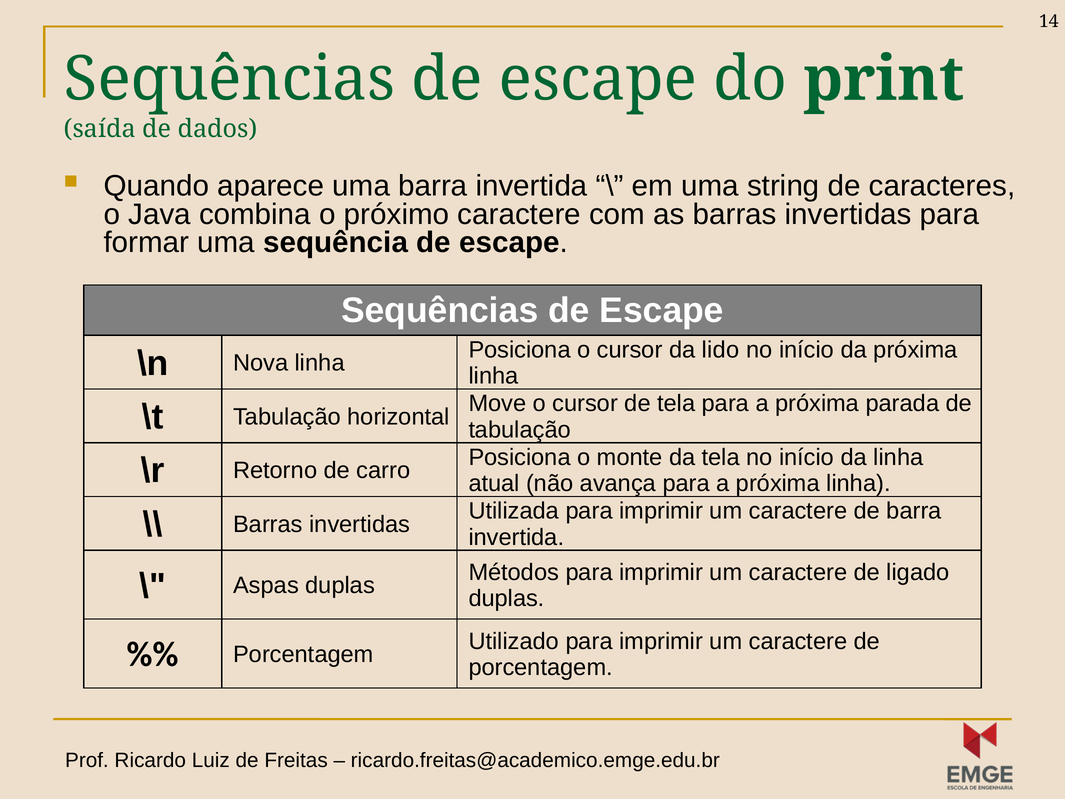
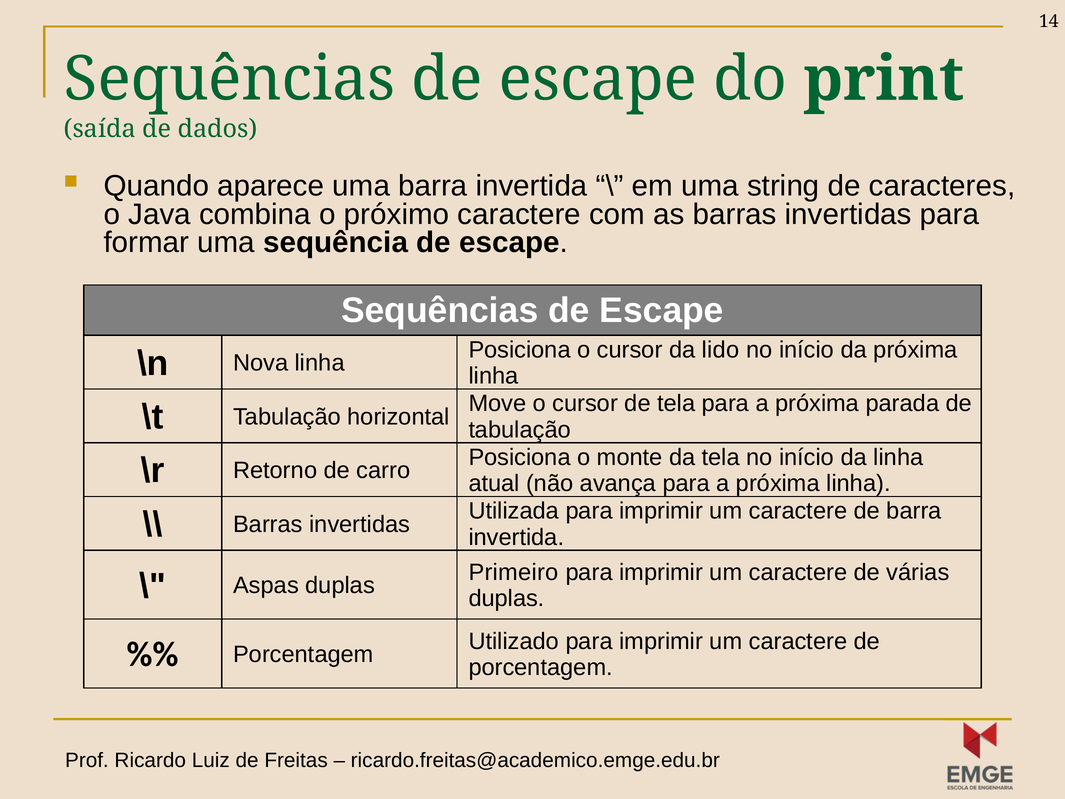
Métodos: Métodos -> Primeiro (514, 572)
ligado: ligado -> várias (918, 572)
